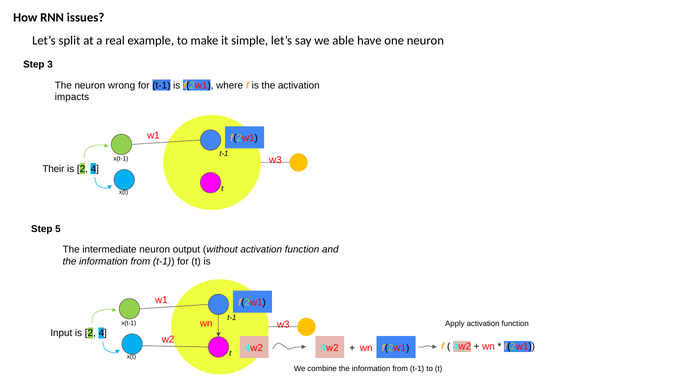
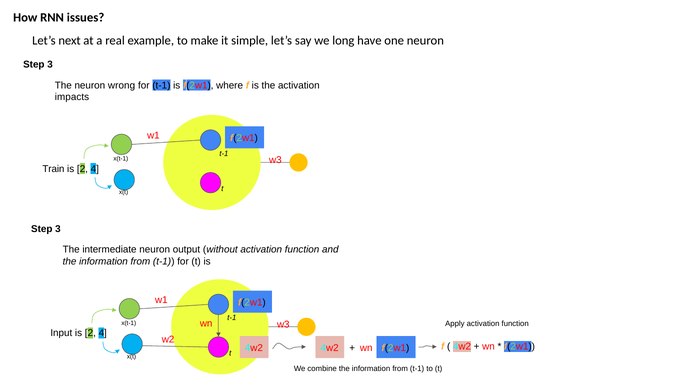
split: split -> next (70, 41)
able: able -> long (343, 41)
Their: Their -> Train (53, 169)
5: 5 -> 3 (58, 229)
